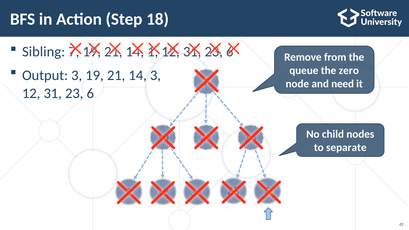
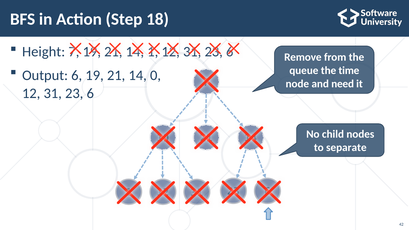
Sibling: Sibling -> Height (44, 52)
zero: zero -> time (349, 71)
Output 3: 3 -> 6 (77, 75)
14 3: 3 -> 0 (156, 75)
